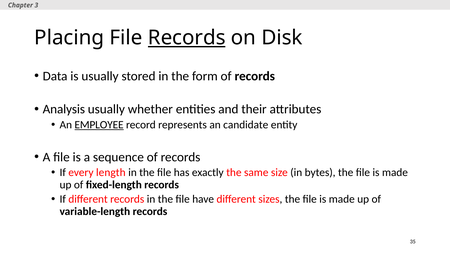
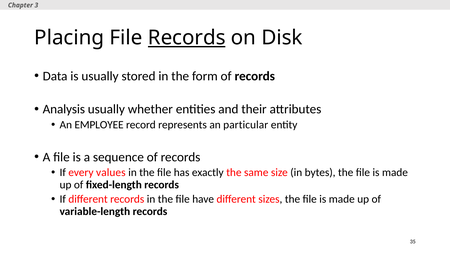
EMPLOYEE underline: present -> none (99, 125)
candidate: candidate -> particular (246, 125)
length: length -> values (111, 173)
